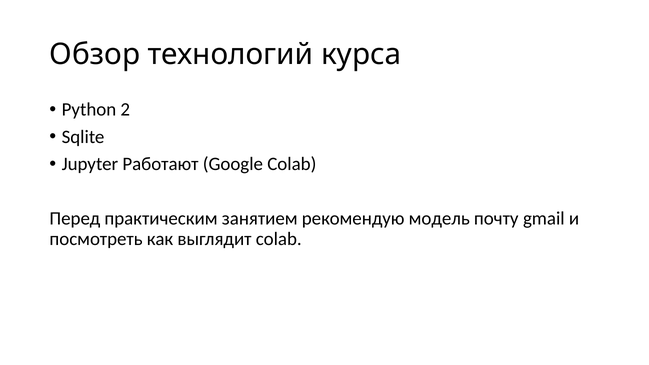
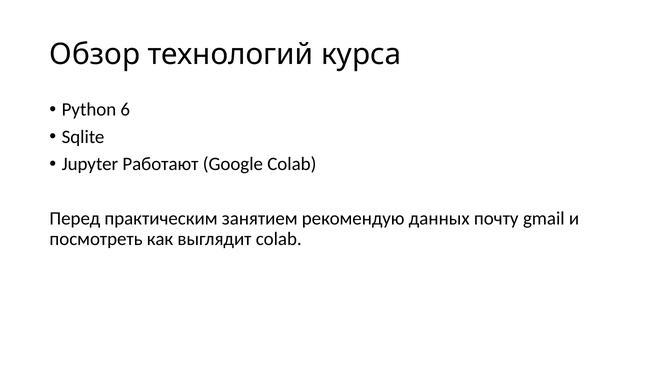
2: 2 -> 6 (125, 110)
модель: модель -> данных (439, 219)
